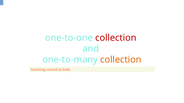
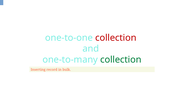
collection colour: orange -> green (121, 60)
